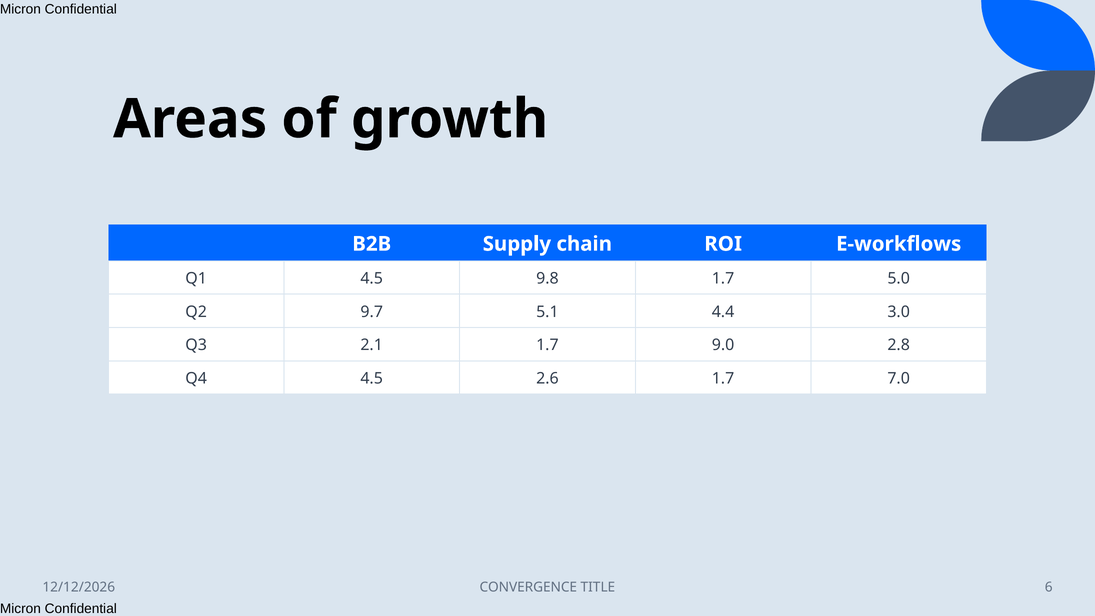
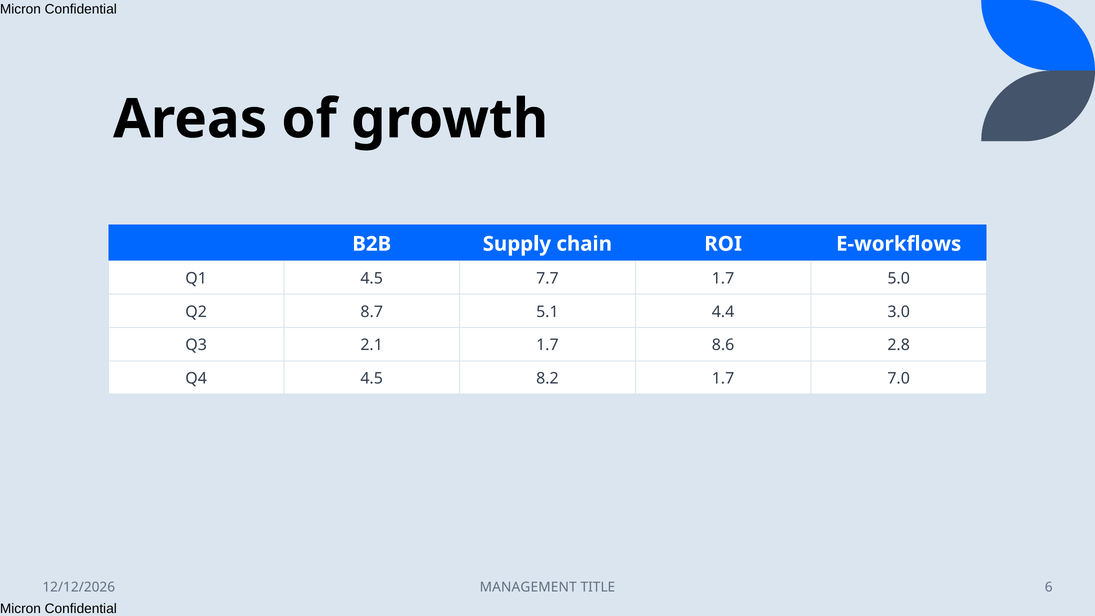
9.8: 9.8 -> 7.7 (547, 278)
9.7: 9.7 -> 8.7 (372, 312)
9.0: 9.0 -> 8.6 (723, 345)
2.6: 2.6 -> 8.2 (547, 378)
CONVERGENCE: CONVERGENCE -> MANAGEMENT (528, 587)
